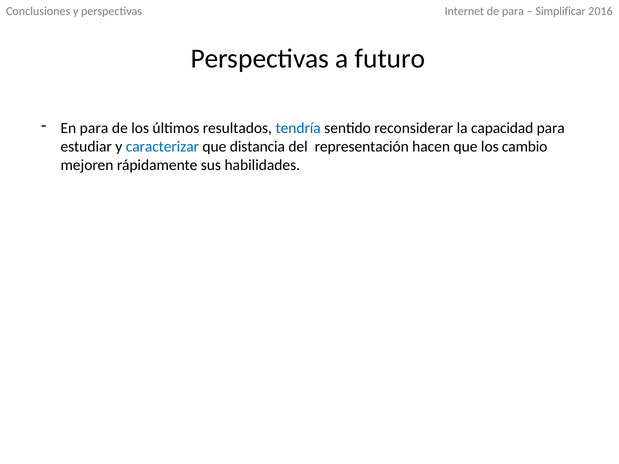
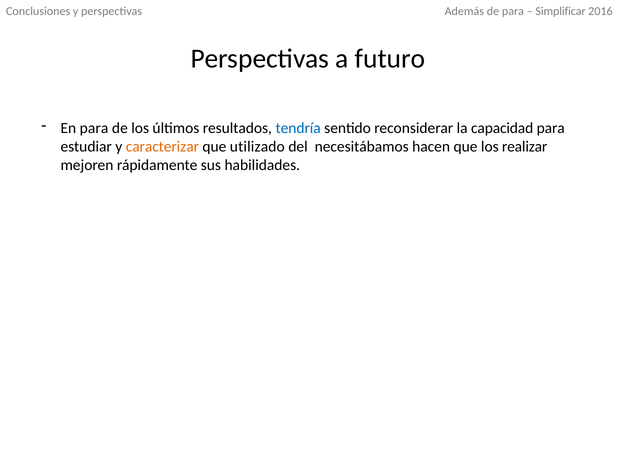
Internet: Internet -> Además (464, 11)
caracterizar colour: blue -> orange (162, 147)
distancia: distancia -> utilizado (257, 147)
representación: representación -> necesitábamos (362, 147)
cambio: cambio -> realizar (525, 147)
